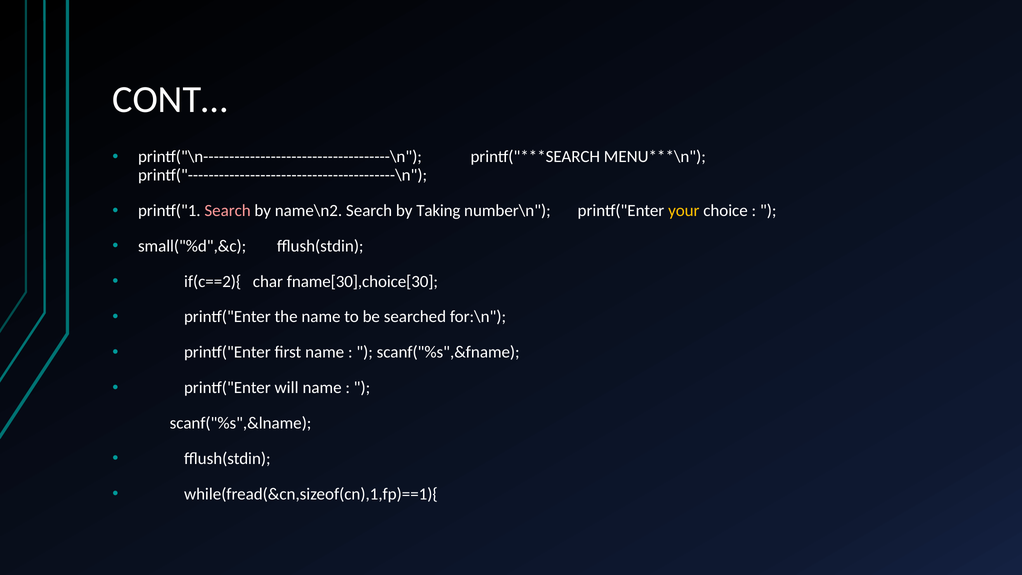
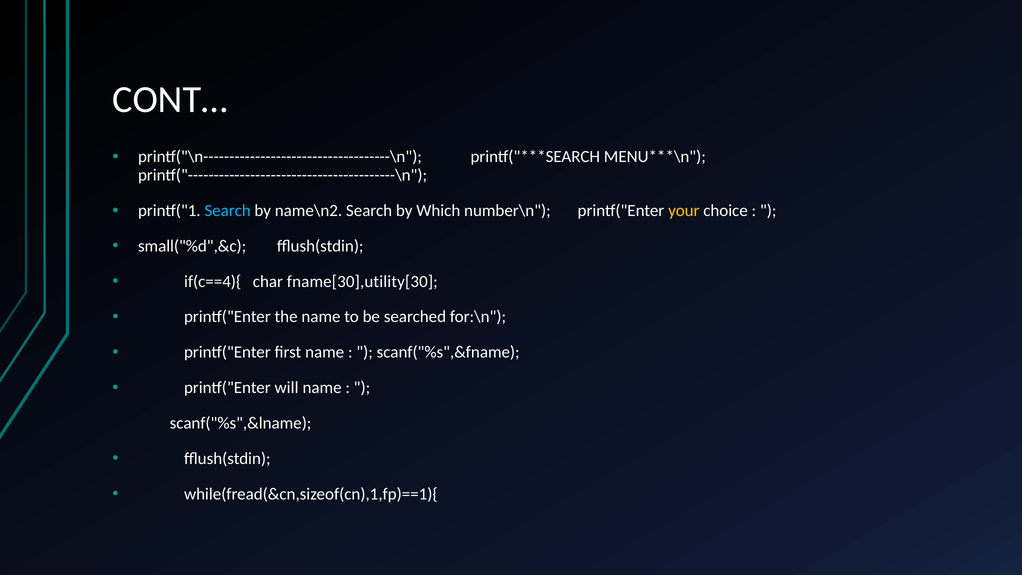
Search colour: pink -> light blue (228, 211)
Taking: Taking -> Which (438, 211)
if(c==2){: if(c==2){ -> if(c==4){ (213, 281)
fname[30],choice[30: fname[30],choice[30 -> fname[30],utility[30 (362, 281)
